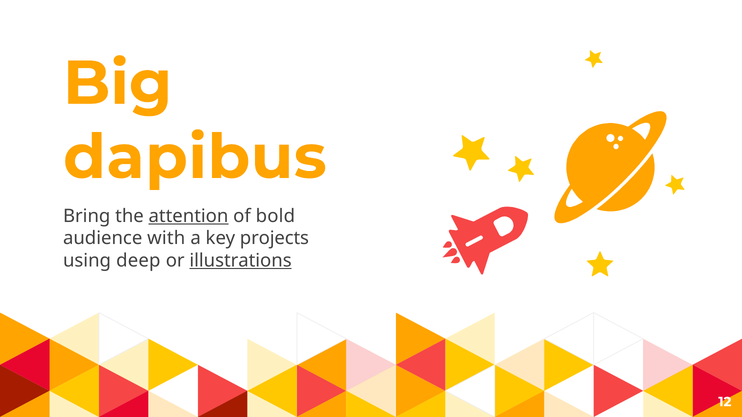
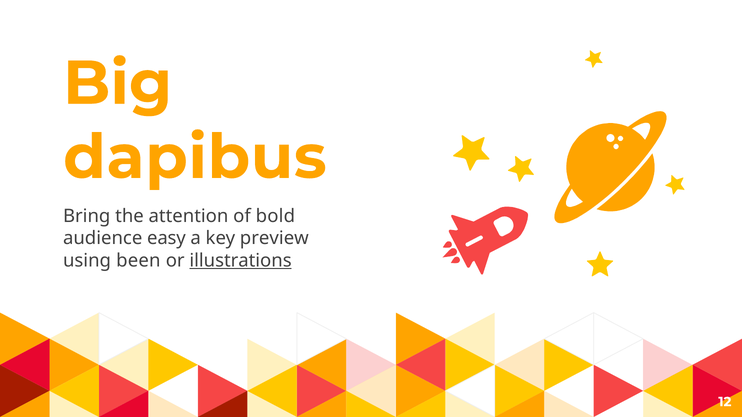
attention underline: present -> none (188, 216)
with: with -> easy (166, 239)
projects: projects -> preview (274, 239)
deep: deep -> been (138, 261)
